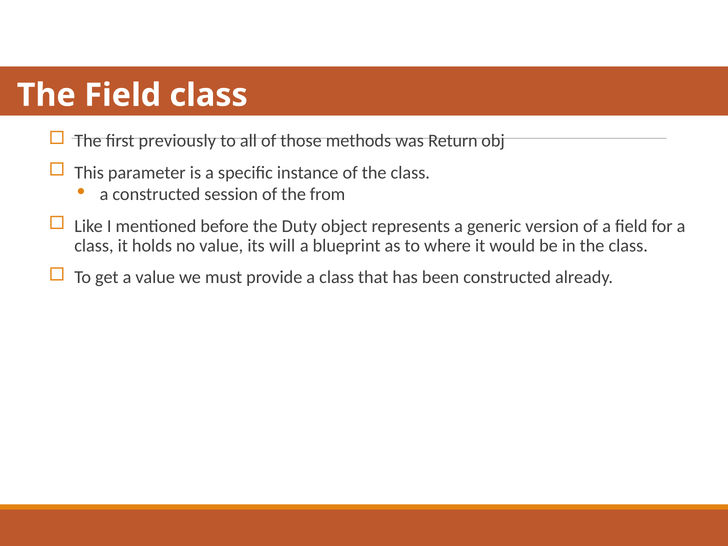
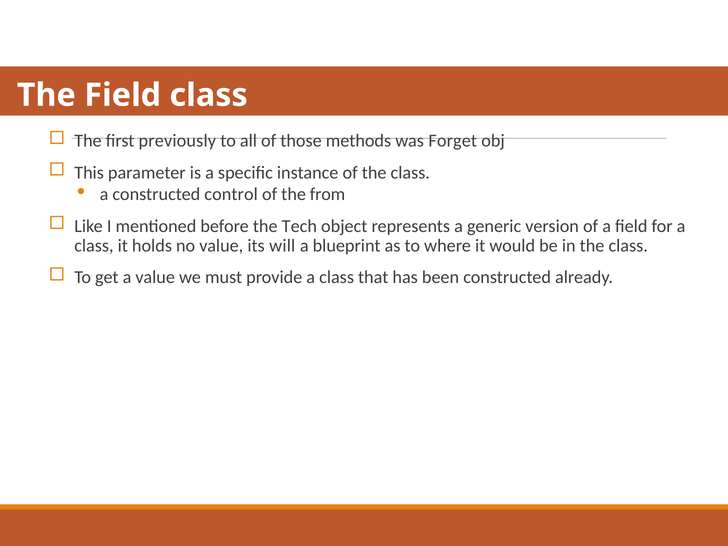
Return: Return -> Forget (453, 141)
session: session -> control (231, 194)
Duty: Duty -> Tech (299, 226)
